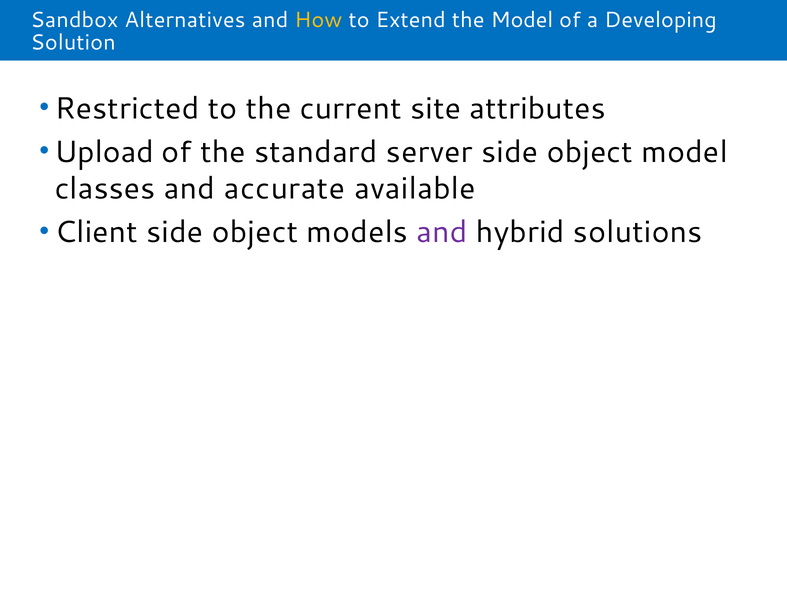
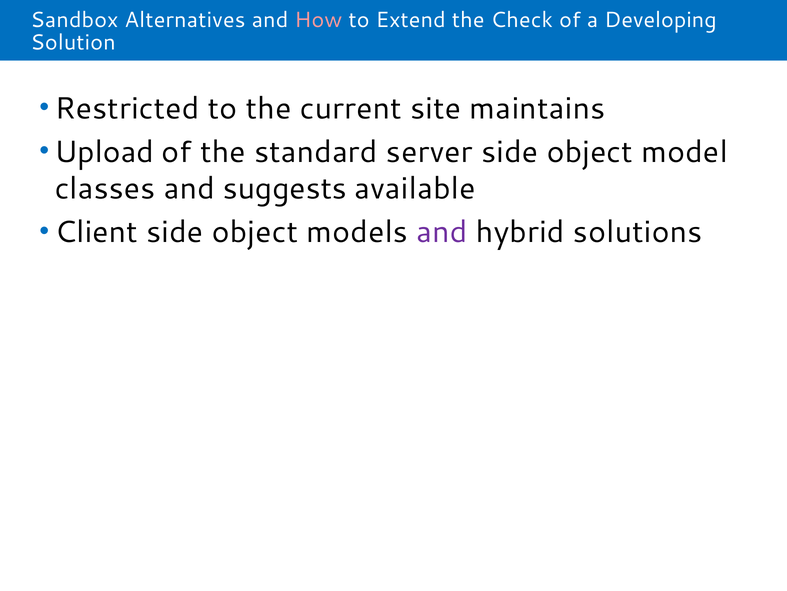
How colour: yellow -> pink (318, 20)
the Model: Model -> Check (522, 20)
attributes: attributes -> maintains (538, 108)
accurate: accurate -> suggests (285, 188)
